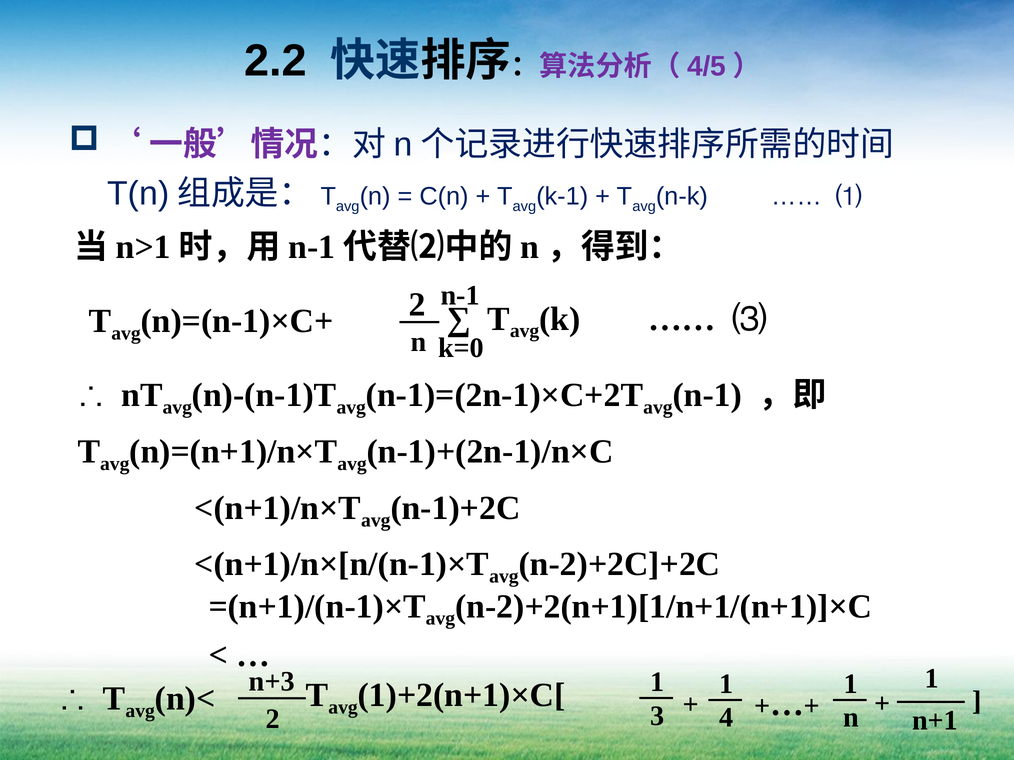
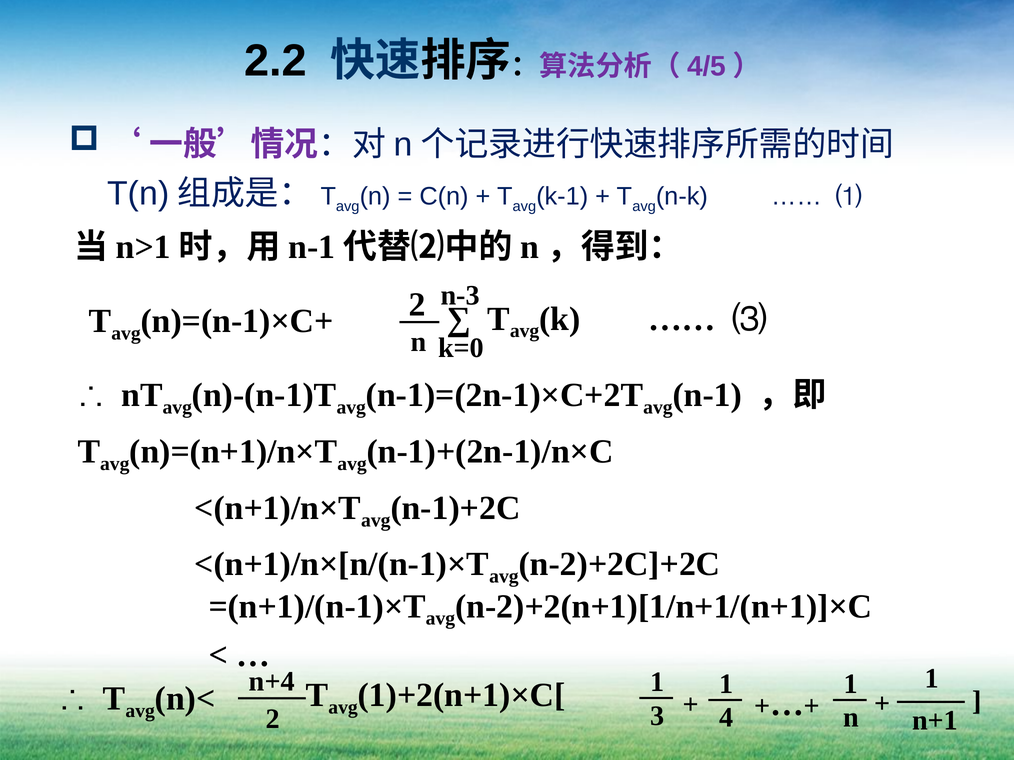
n-1: n-1 -> n-3 (460, 295)
n+3: n+3 -> n+4 (272, 682)
